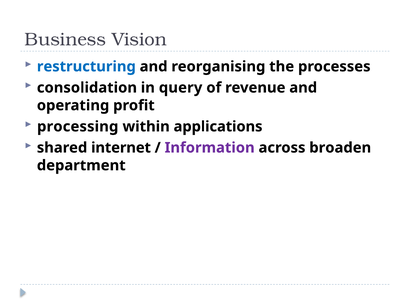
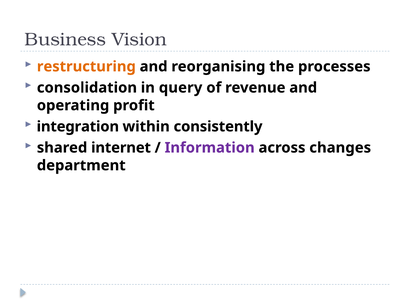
restructuring colour: blue -> orange (86, 67)
processing: processing -> integration (78, 127)
applications: applications -> consistently (218, 127)
broaden: broaden -> changes (340, 148)
